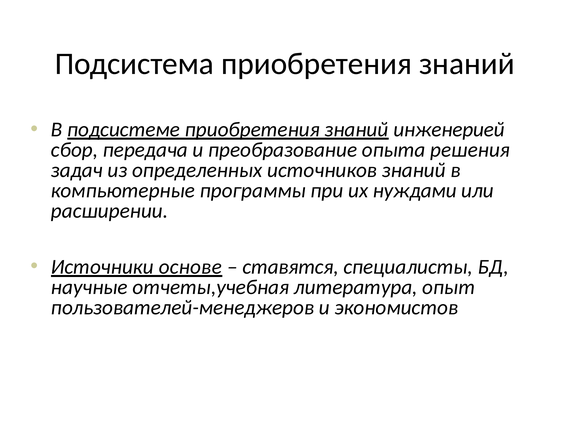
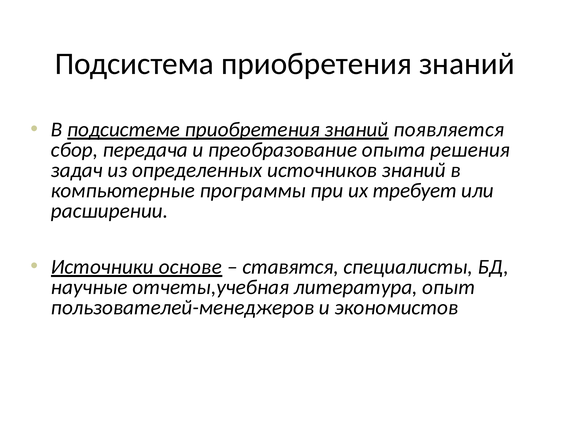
инженерией: инженерией -> появляется (449, 130)
нуждами: нуждами -> требует (415, 191)
